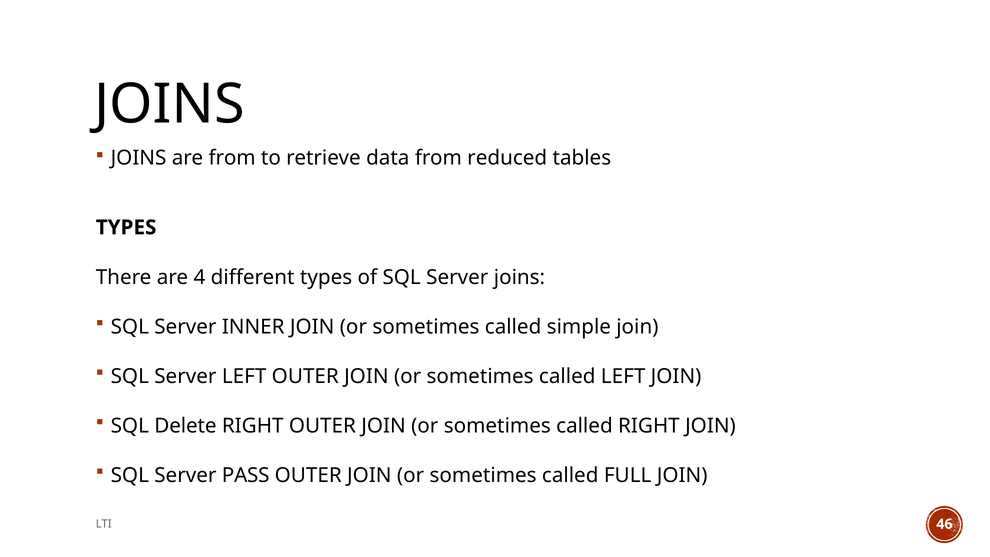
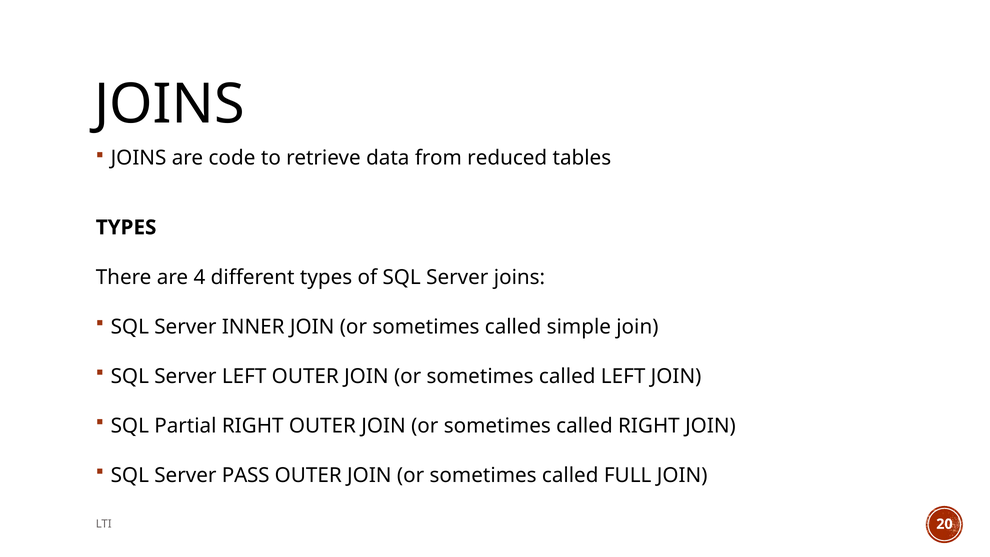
are from: from -> code (232, 158)
Delete: Delete -> Partial (185, 426)
46: 46 -> 20 (944, 524)
